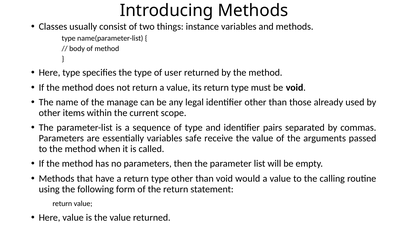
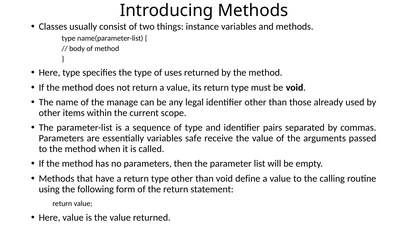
user: user -> uses (173, 73)
would: would -> define (248, 178)
